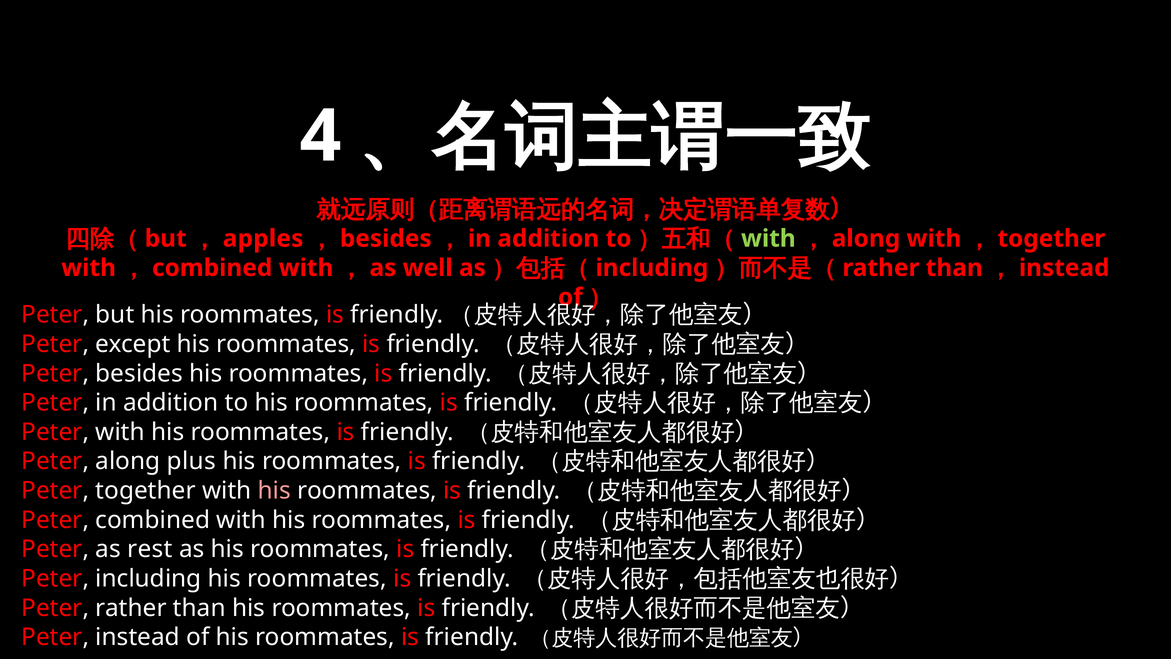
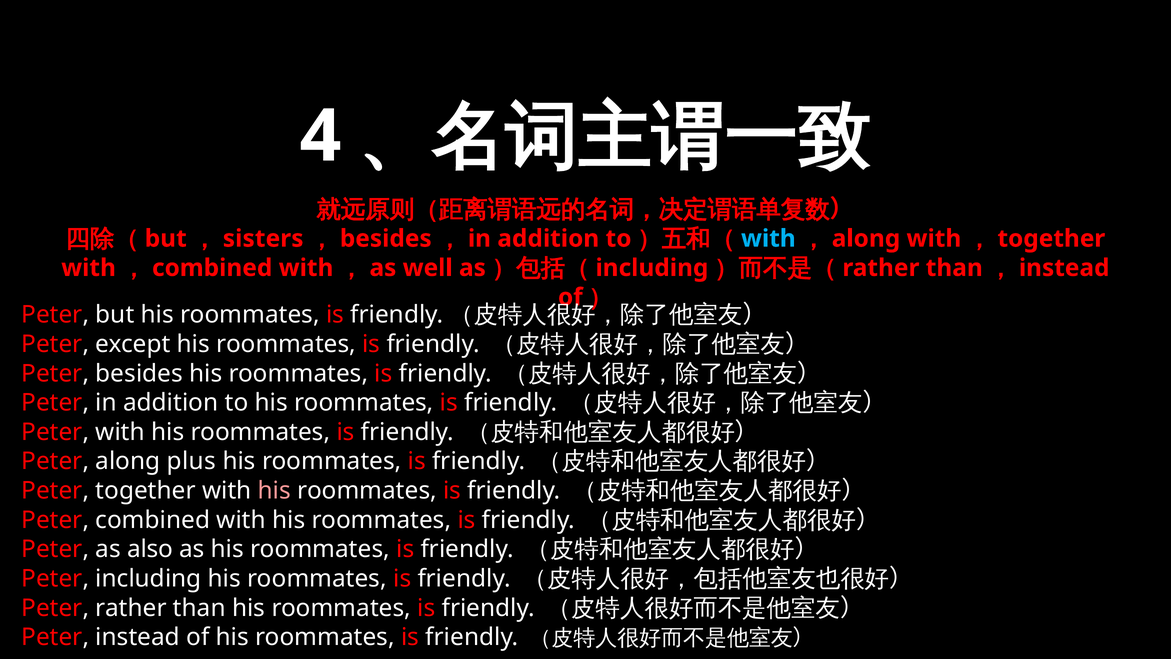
apples: apples -> sisters (263, 239)
with colour: light green -> light blue (768, 239)
rest: rest -> also (150, 549)
